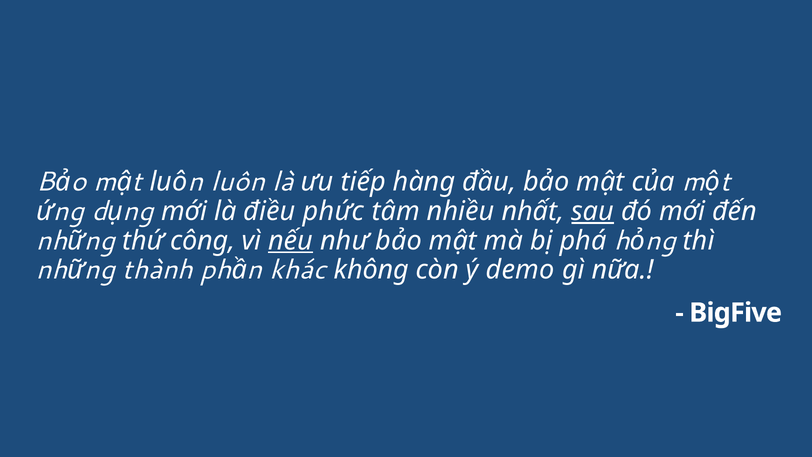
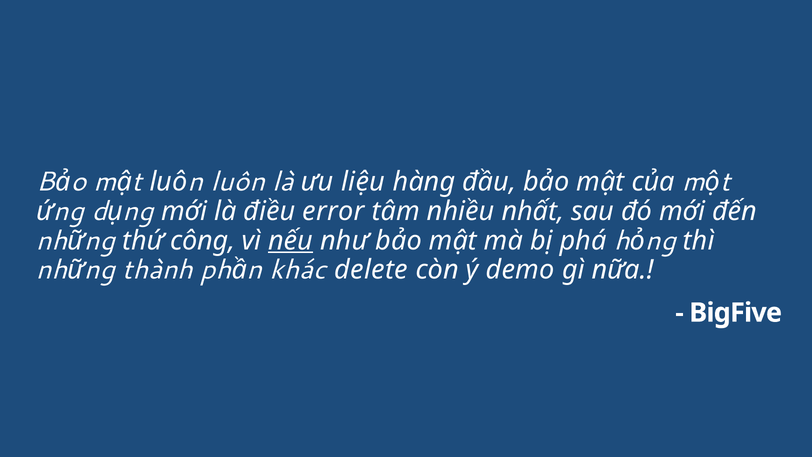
tiếp: tiếp -> liệu (363, 182)
phức: phức -> error (333, 211)
sau underline: present -> none (593, 211)
không: không -> delete (371, 270)
